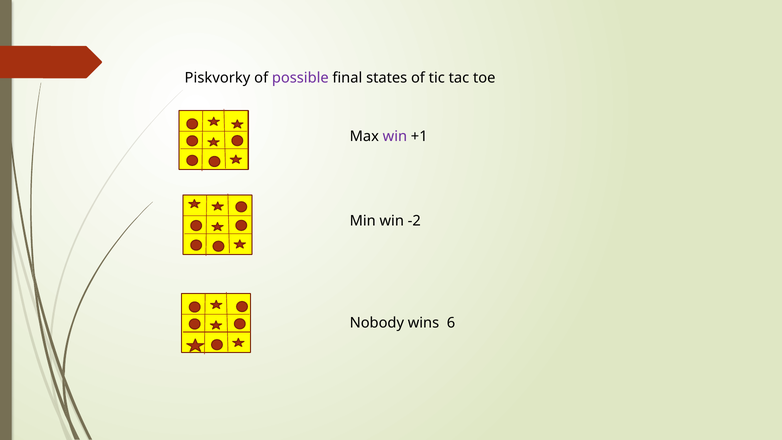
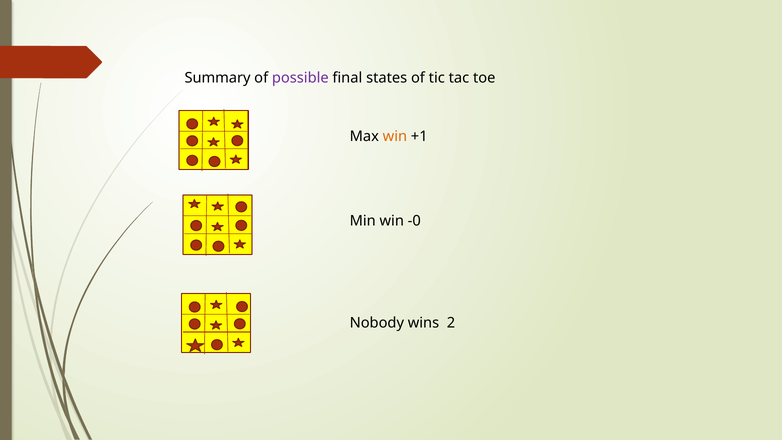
Piskvorky: Piskvorky -> Summary (218, 78)
win colour: purple -> orange (395, 136)
-2: -2 -> -0 (414, 221)
6: 6 -> 2 (451, 323)
